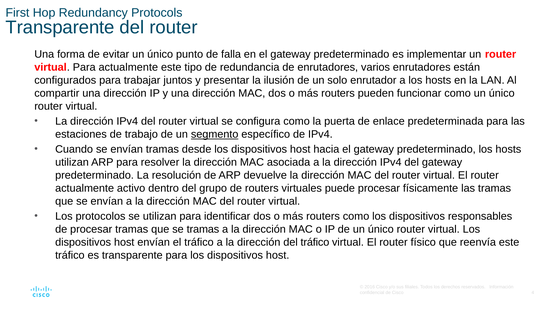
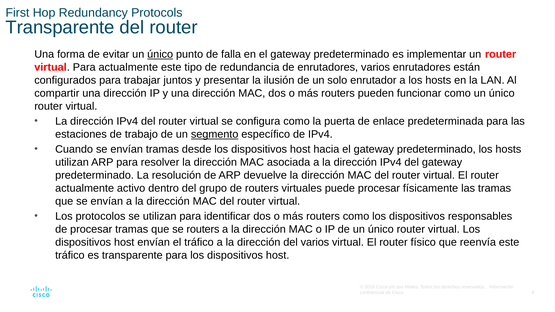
único underline: none -> present (160, 54)
se tramas: tramas -> routers (203, 229)
del tráfico: tráfico -> varios (315, 242)
